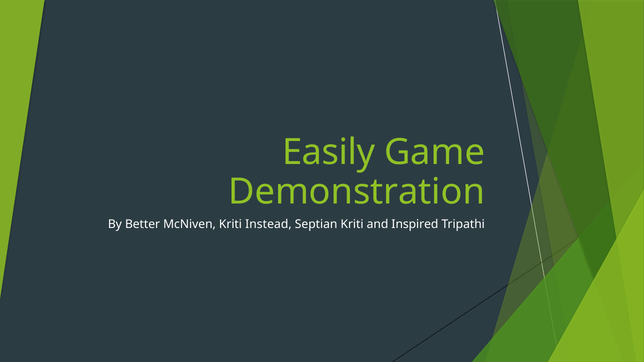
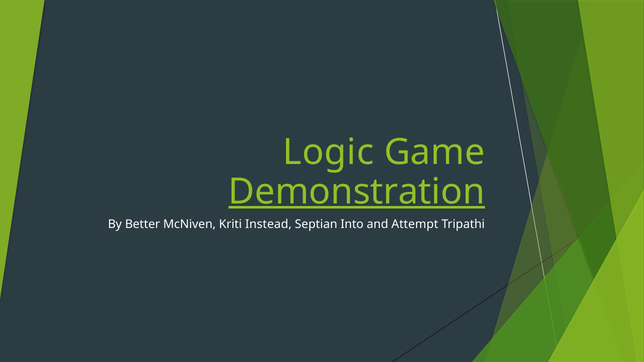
Easily: Easily -> Logic (328, 153)
Demonstration underline: none -> present (357, 192)
Septian Kriti: Kriti -> Into (352, 224)
Inspired: Inspired -> Attempt (415, 224)
